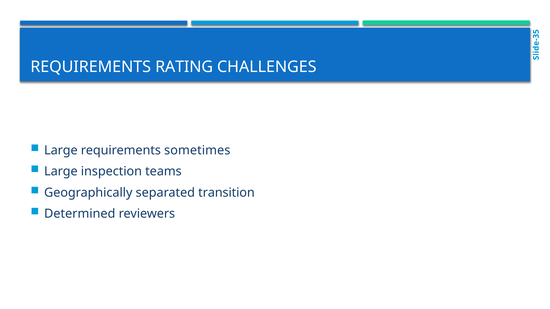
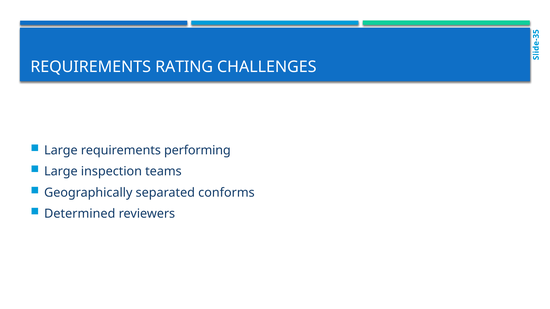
sometimes: sometimes -> performing (197, 151)
transition: transition -> conforms (226, 193)
